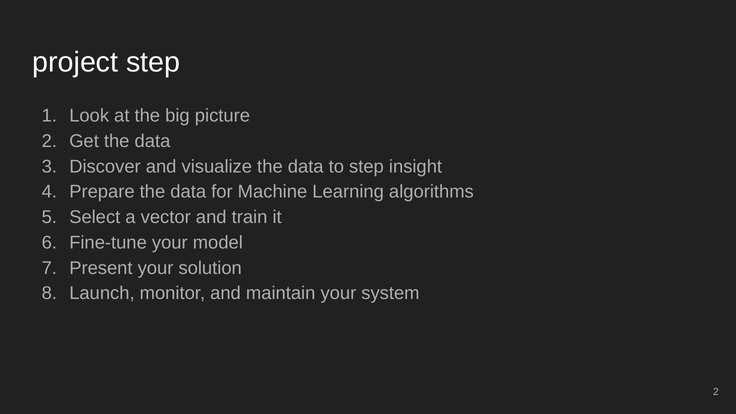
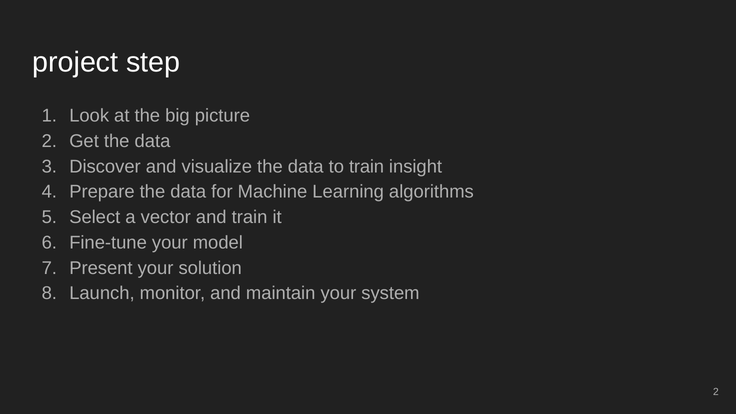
to step: step -> train (367, 167)
